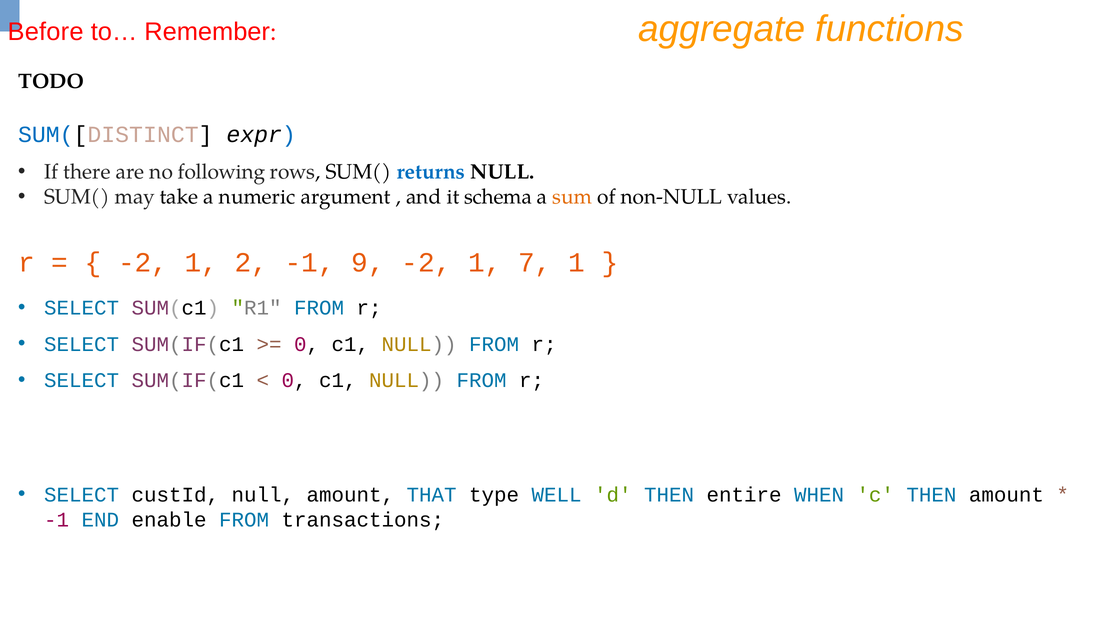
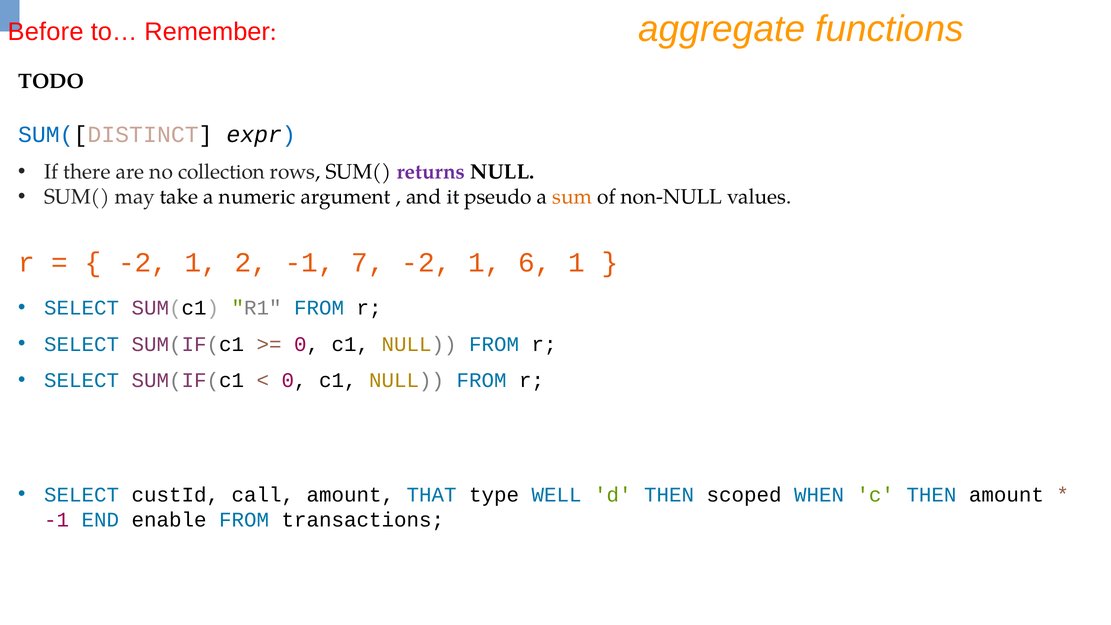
following: following -> collection (222, 172)
returns colour: blue -> purple (431, 172)
schema: schema -> pseudo (498, 197)
9: 9 -> 7 (368, 263)
7: 7 -> 6 (535, 263)
custId null: null -> call (263, 495)
entire: entire -> scoped (744, 495)
